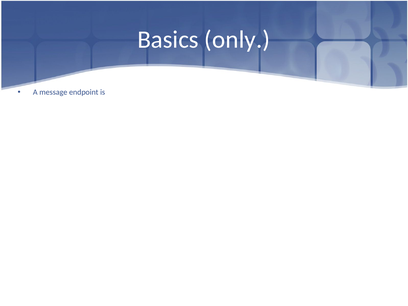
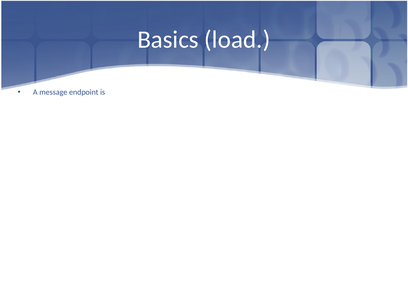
only: only -> load (237, 39)
